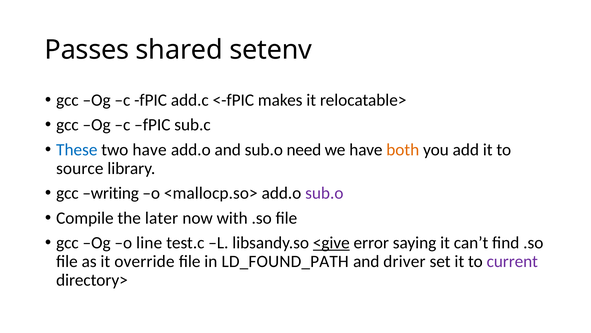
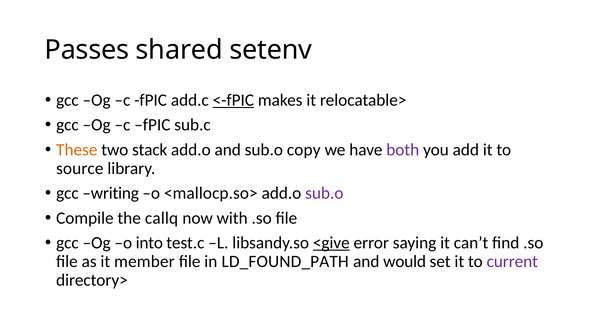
<-fPIC underline: none -> present (233, 100)
These colour: blue -> orange (77, 149)
two have: have -> stack (150, 149)
need: need -> copy (304, 149)
both colour: orange -> purple (403, 149)
later: later -> callq (162, 218)
line: line -> into (149, 242)
override: override -> member (144, 261)
driver: driver -> would (405, 261)
